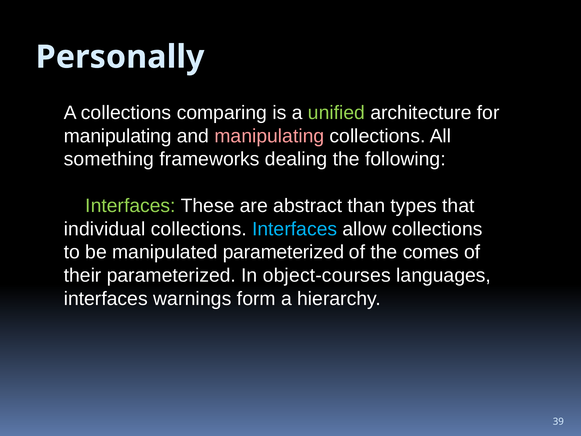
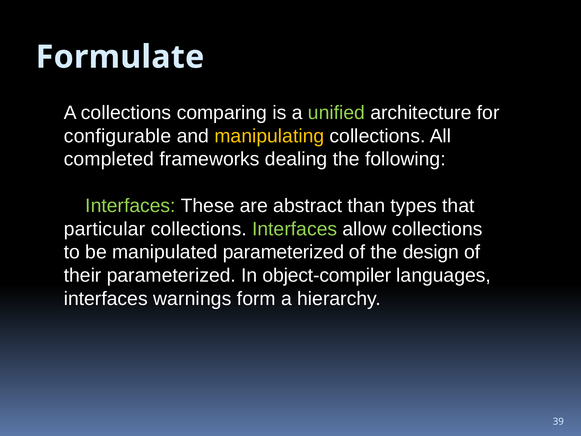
Personally: Personally -> Formulate (120, 57)
manipulating: manipulating -> configurable (118, 136)
manipulating colour: pink -> yellow (269, 136)
something: something -> completed (109, 159)
individual: individual -> particular (105, 229)
Interfaces colour: light blue -> light green (295, 229)
comes: comes -> design (431, 252)
object-courses: object-courses -> object-compiler (327, 275)
